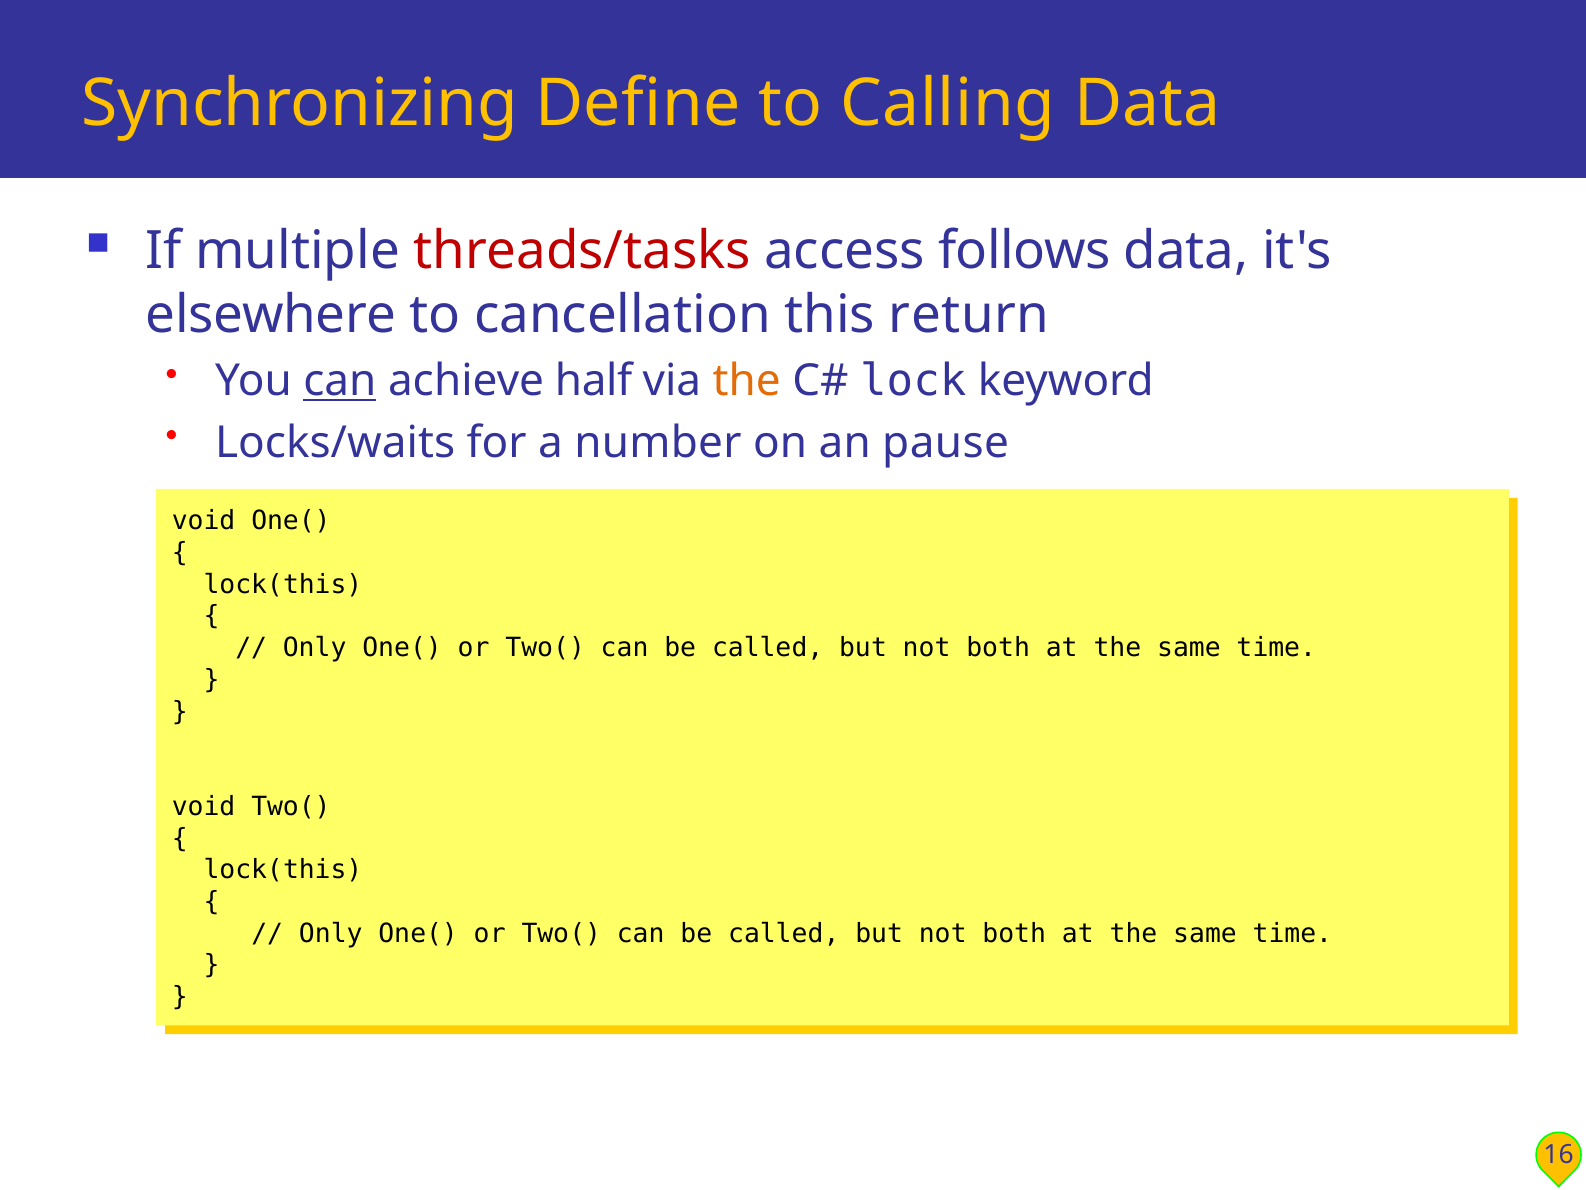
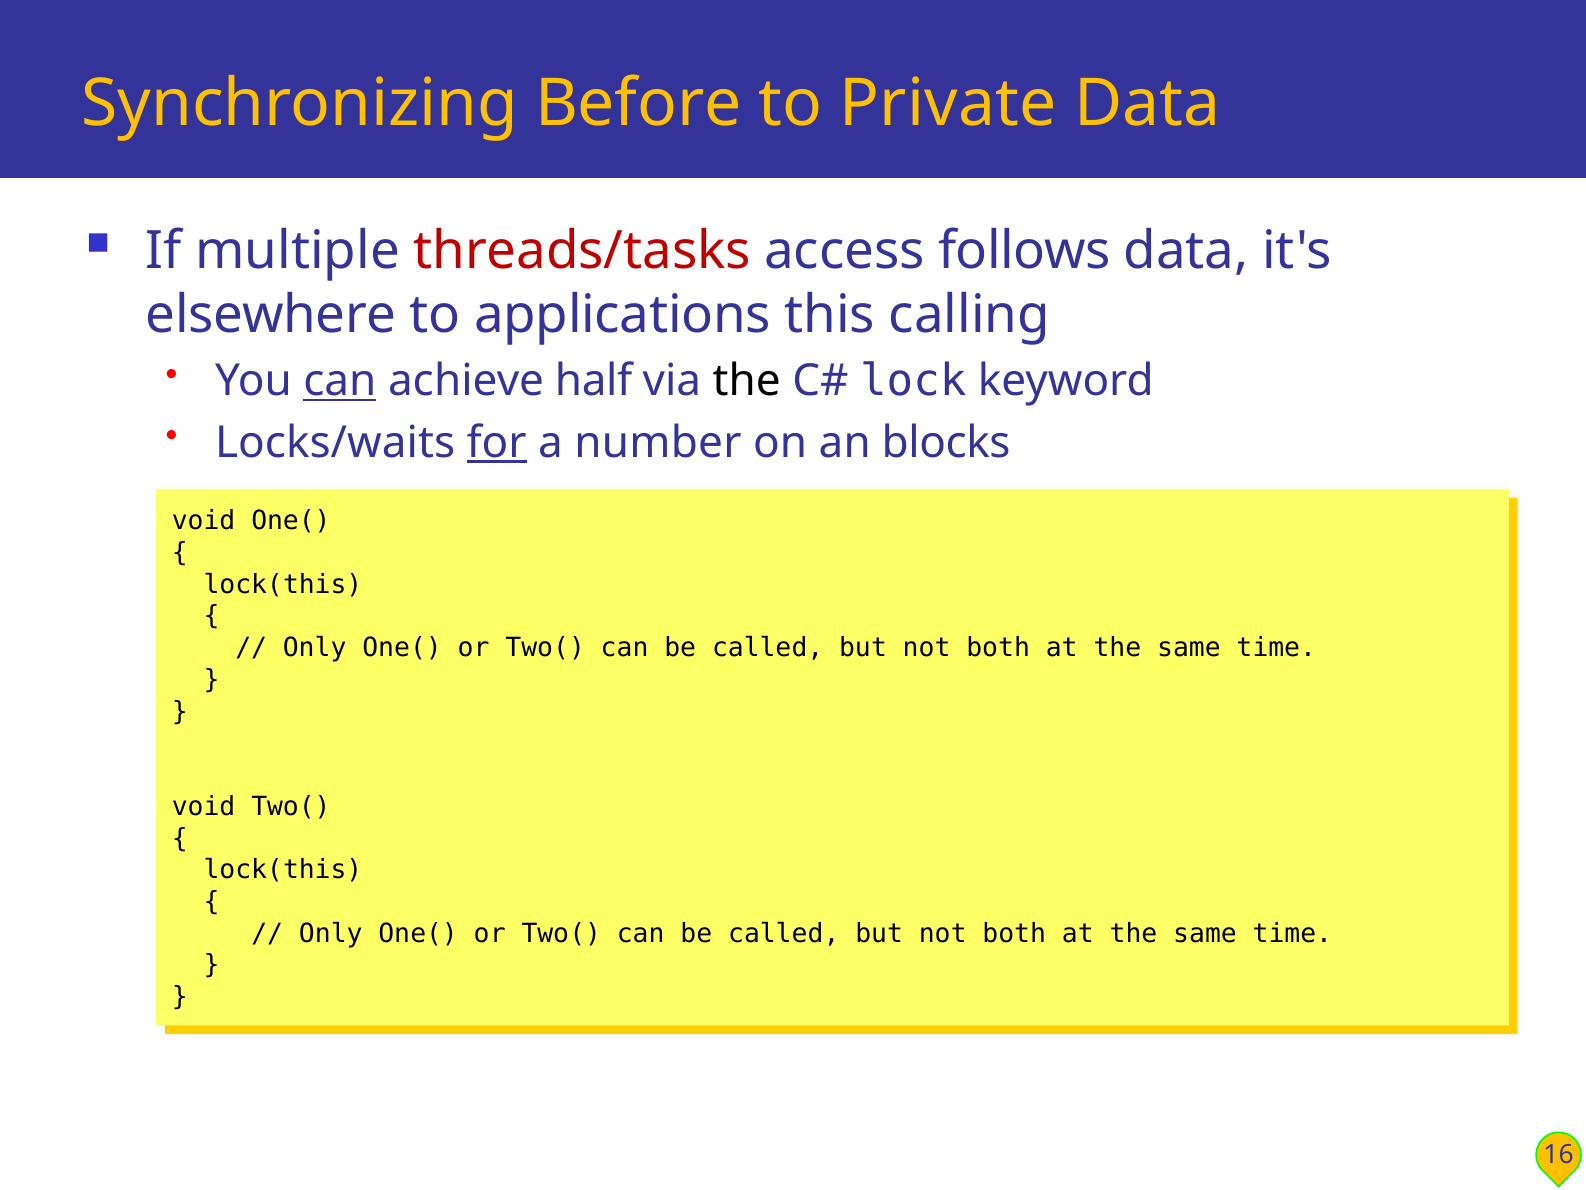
Define: Define -> Before (638, 104)
Calling: Calling -> Private (948, 104)
cancellation: cancellation -> applications (623, 314)
return: return -> calling (969, 314)
the colour: orange -> black (747, 381)
for underline: none -> present (497, 442)
pause: pause -> blocks (946, 442)
